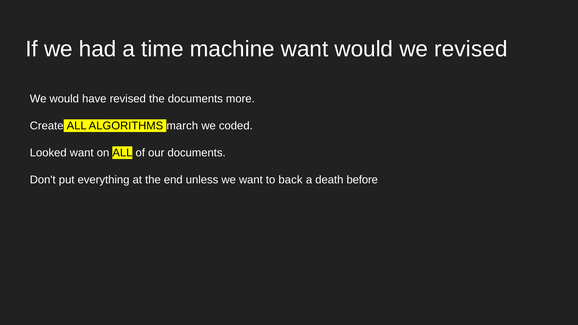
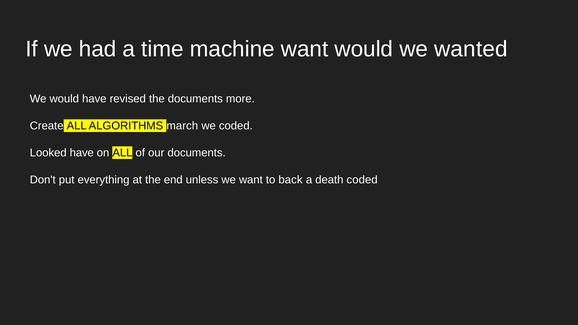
we revised: revised -> wanted (471, 49)
Looked want: want -> have (82, 153)
death before: before -> coded (362, 180)
